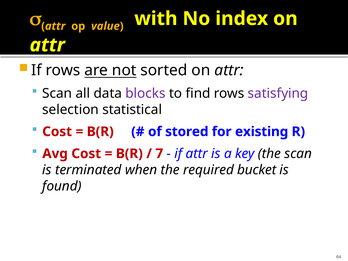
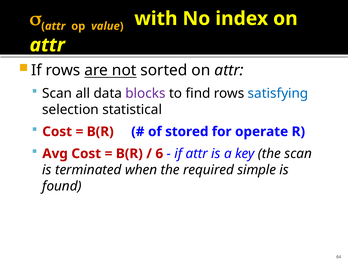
satisfying colour: purple -> blue (278, 93)
existing: existing -> operate (262, 132)
7: 7 -> 6 (159, 154)
bucket: bucket -> simple (257, 170)
